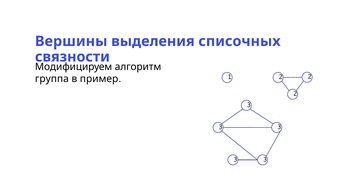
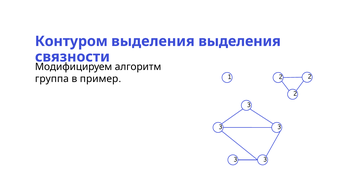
Вершины: Вершины -> Контуром (71, 41)
выделения списочных: списочных -> выделения (240, 41)
